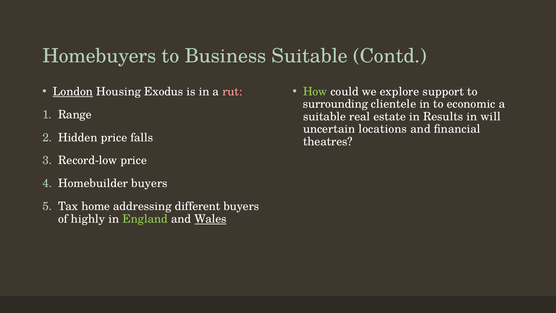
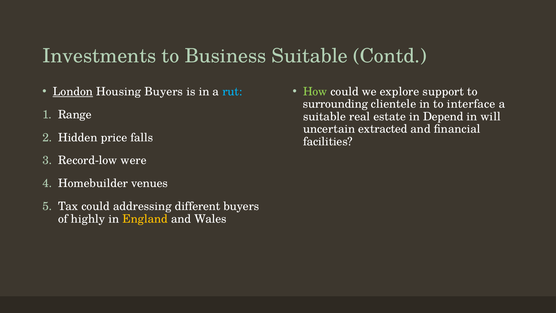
Homebuyers: Homebuyers -> Investments (99, 56)
Housing Exodus: Exodus -> Buyers (164, 92)
rut colour: pink -> light blue (232, 92)
economic: economic -> interface (471, 104)
Results: Results -> Depend (443, 117)
locations: locations -> extracted (383, 129)
theatres: theatres -> facilities (328, 142)
Record-low price: price -> were (134, 160)
Homebuilder buyers: buyers -> venues (149, 183)
Tax home: home -> could (96, 206)
England colour: light green -> yellow (145, 219)
Wales underline: present -> none (210, 219)
